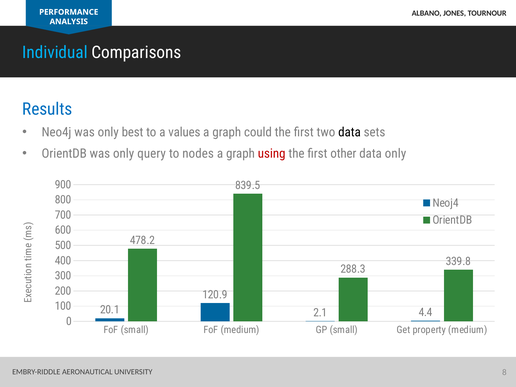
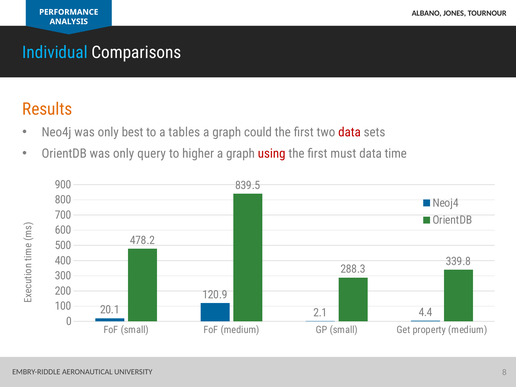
Results colour: blue -> orange (47, 109)
values: values -> tables (184, 132)
data colour: black -> red (350, 132)
nodes: nodes -> higher (198, 153)
other: other -> must (343, 153)
data only: only -> time (396, 153)
